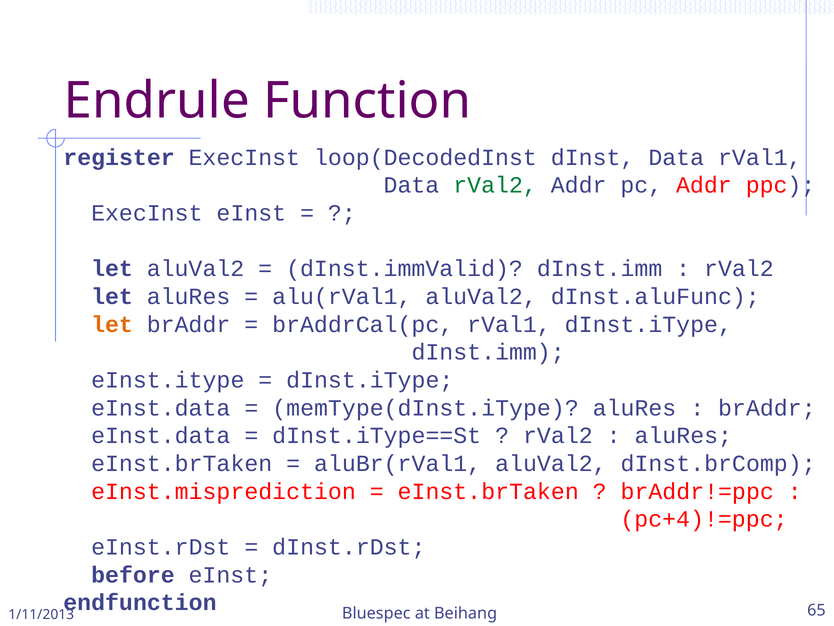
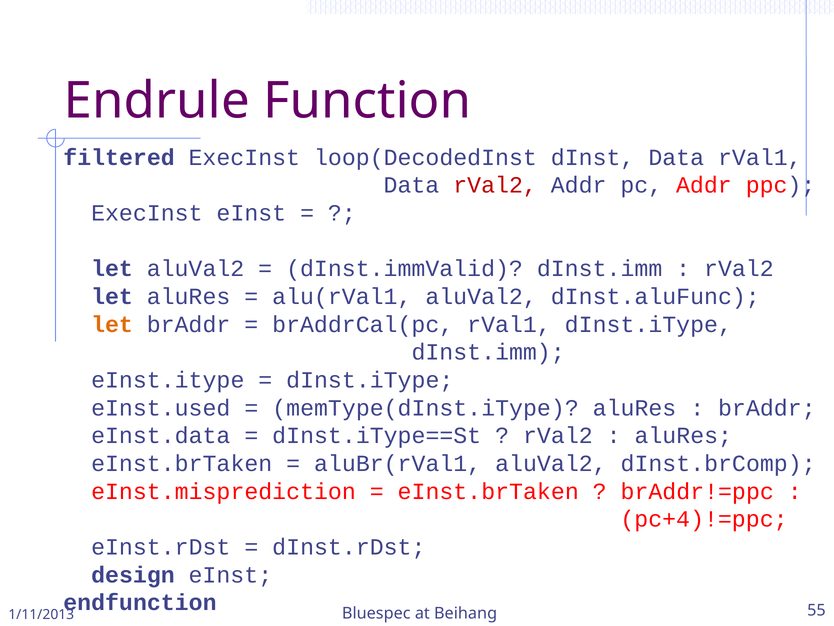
register: register -> filtered (119, 157)
rVal2 colour: green -> red (495, 185)
eInst.data: eInst.data -> eInst.used (161, 408)
before: before -> design (133, 575)
65: 65 -> 55 (816, 610)
